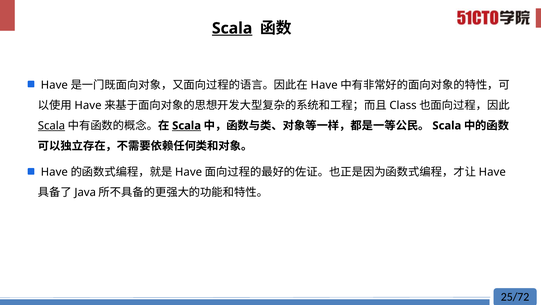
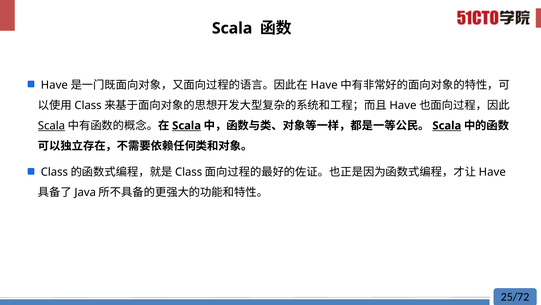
Scala underline: present -> none (232, 28)
Have: Have -> Class (88, 105)
Class: Class -> Have (403, 105)
Scala underline: none -> present (447, 125)
Have: Have -> Class (54, 172)
Have: Have -> Class (189, 172)
